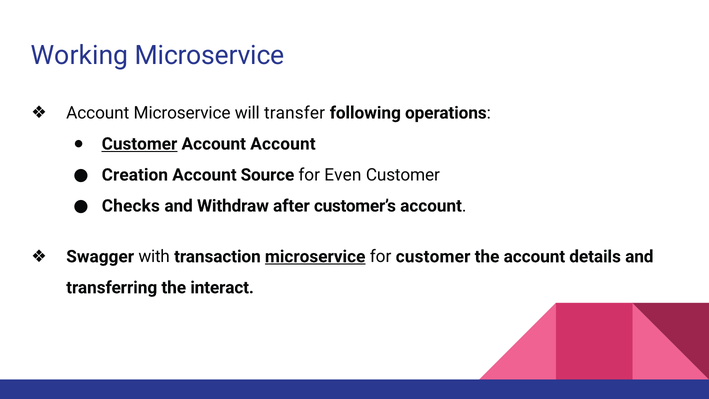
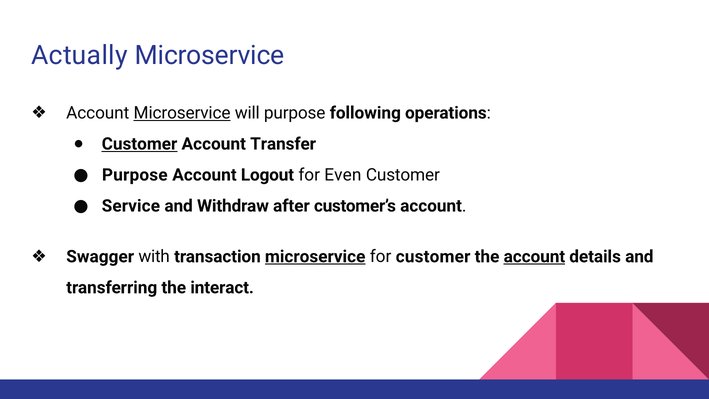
Working: Working -> Actually (79, 55)
Microservice underline: none -> present (182, 113)
will transfer: transfer -> purpose (295, 113)
Account Account: Account -> Transfer (283, 144)
Creation: Creation -> Purpose (135, 175)
Source: Source -> Logout (267, 175)
Checks: Checks -> Service (131, 206)
account underline: none -> present (534, 256)
